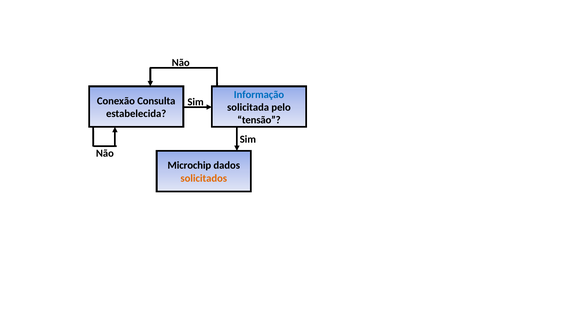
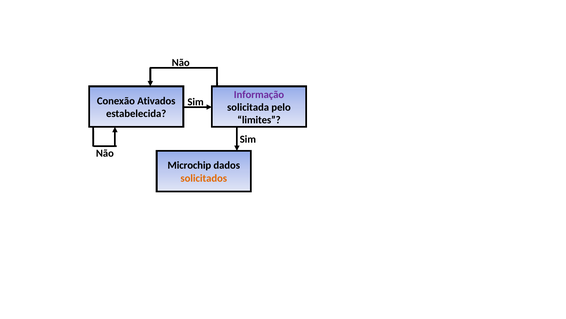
Informação colour: blue -> purple (259, 94)
Consulta: Consulta -> Ativados (156, 101)
tensão: tensão -> limites (259, 120)
